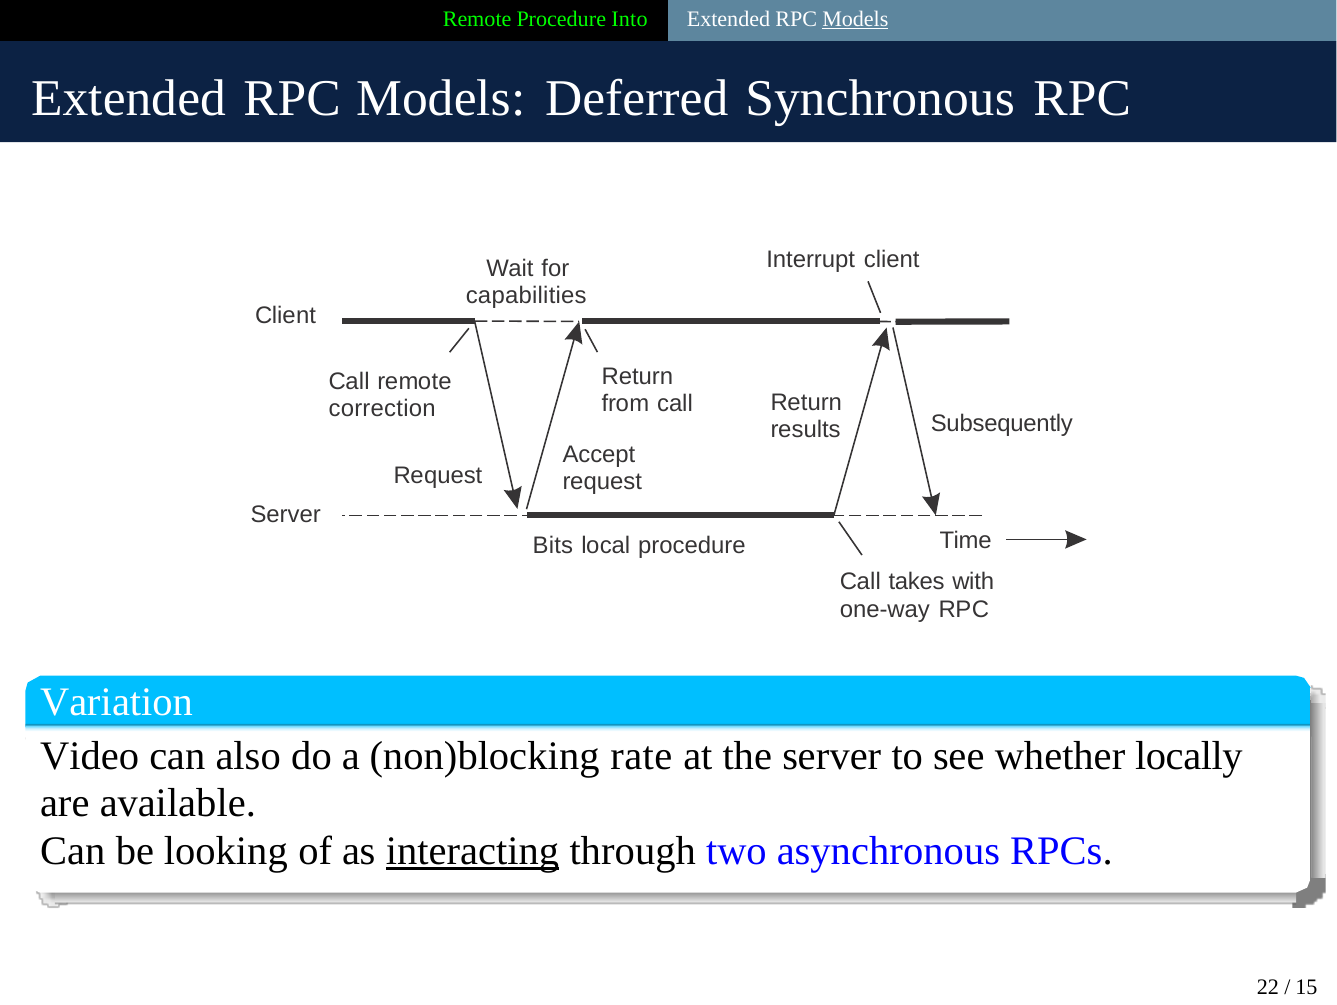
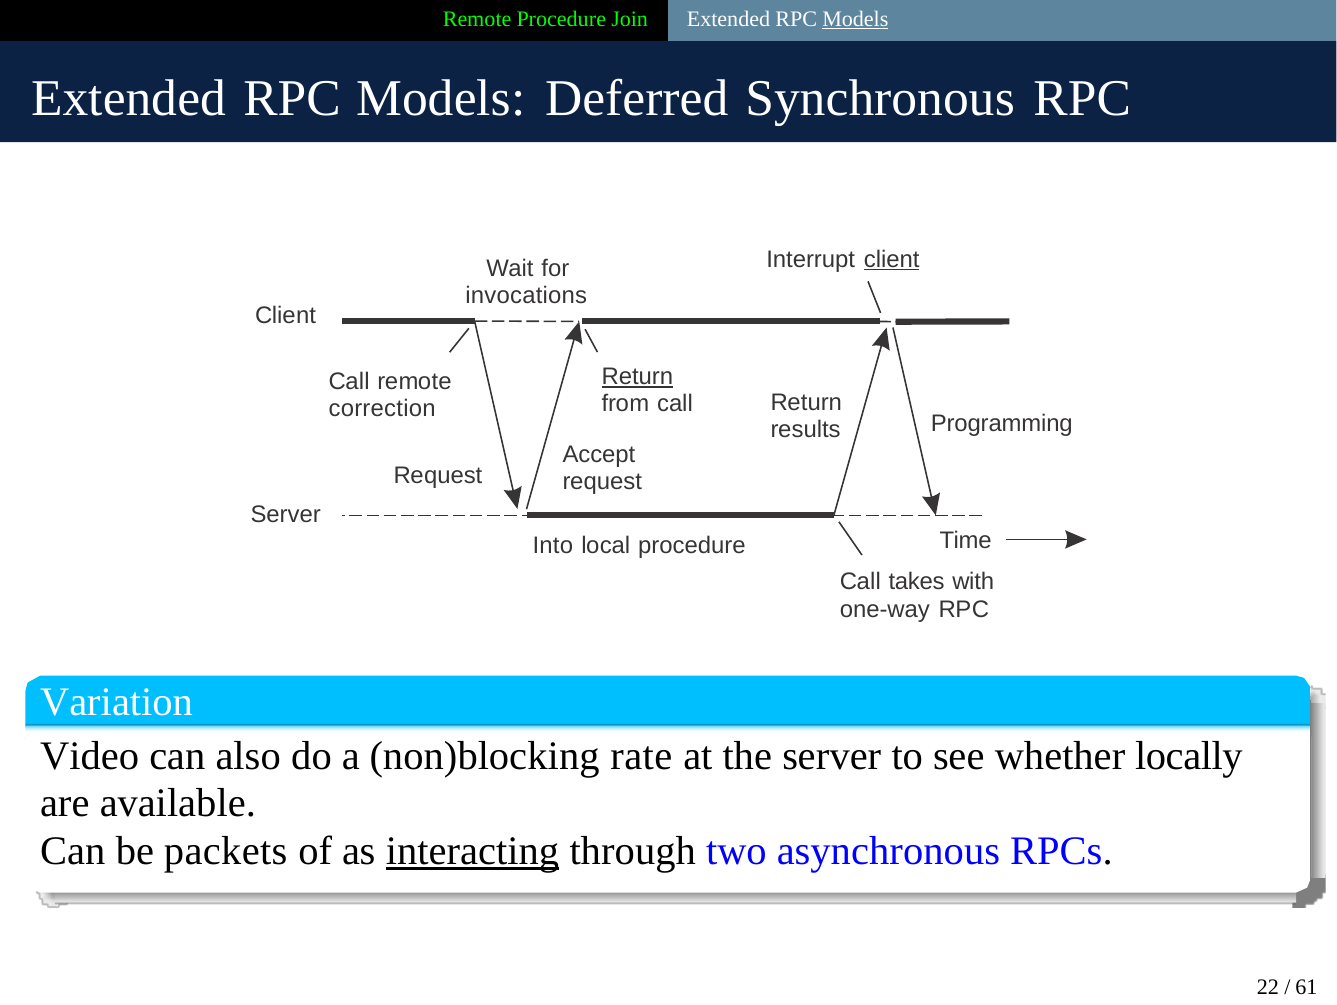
Into: Into -> Join (630, 19)
client underline: none -> present (892, 259)
capabilities: capabilities -> invocations (526, 296)
Return underline: none -> present (637, 377)
Subsequently: Subsequently -> Programming (1002, 424)
Bits: Bits -> Into (553, 545)
looking: looking -> packets (226, 852)
15: 15 -> 61 (1306, 988)
